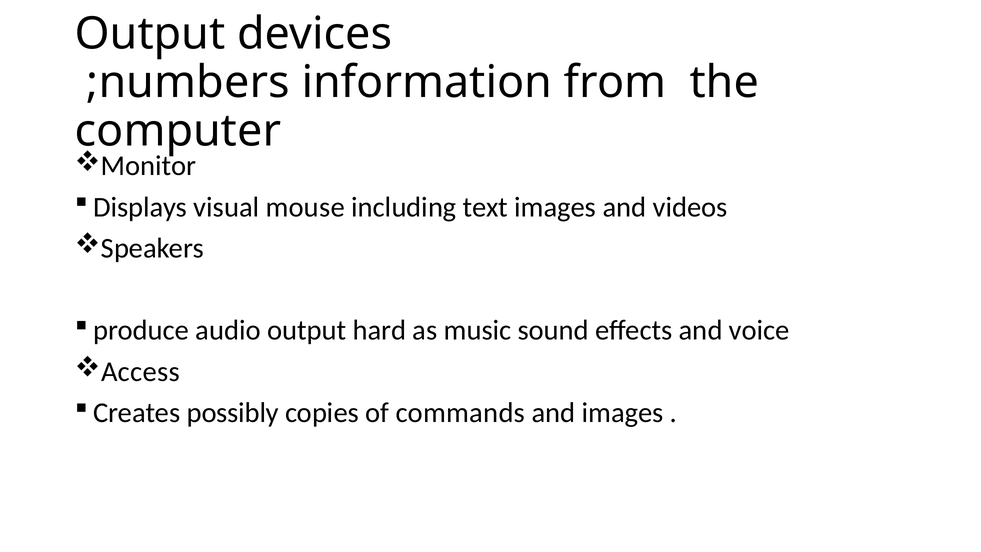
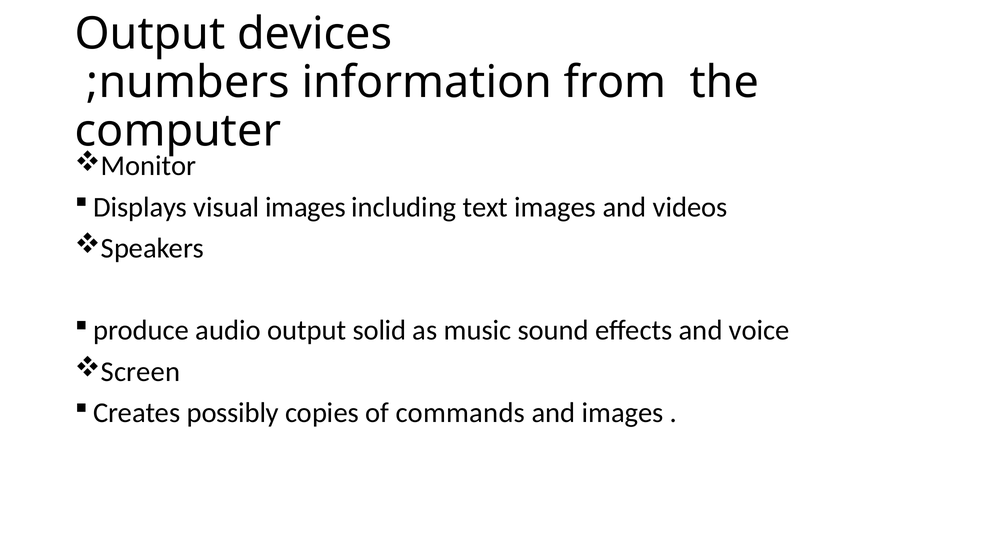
visual mouse: mouse -> images (305, 207)
hard: hard -> solid (379, 330)
Access: Access -> Screen (140, 372)
